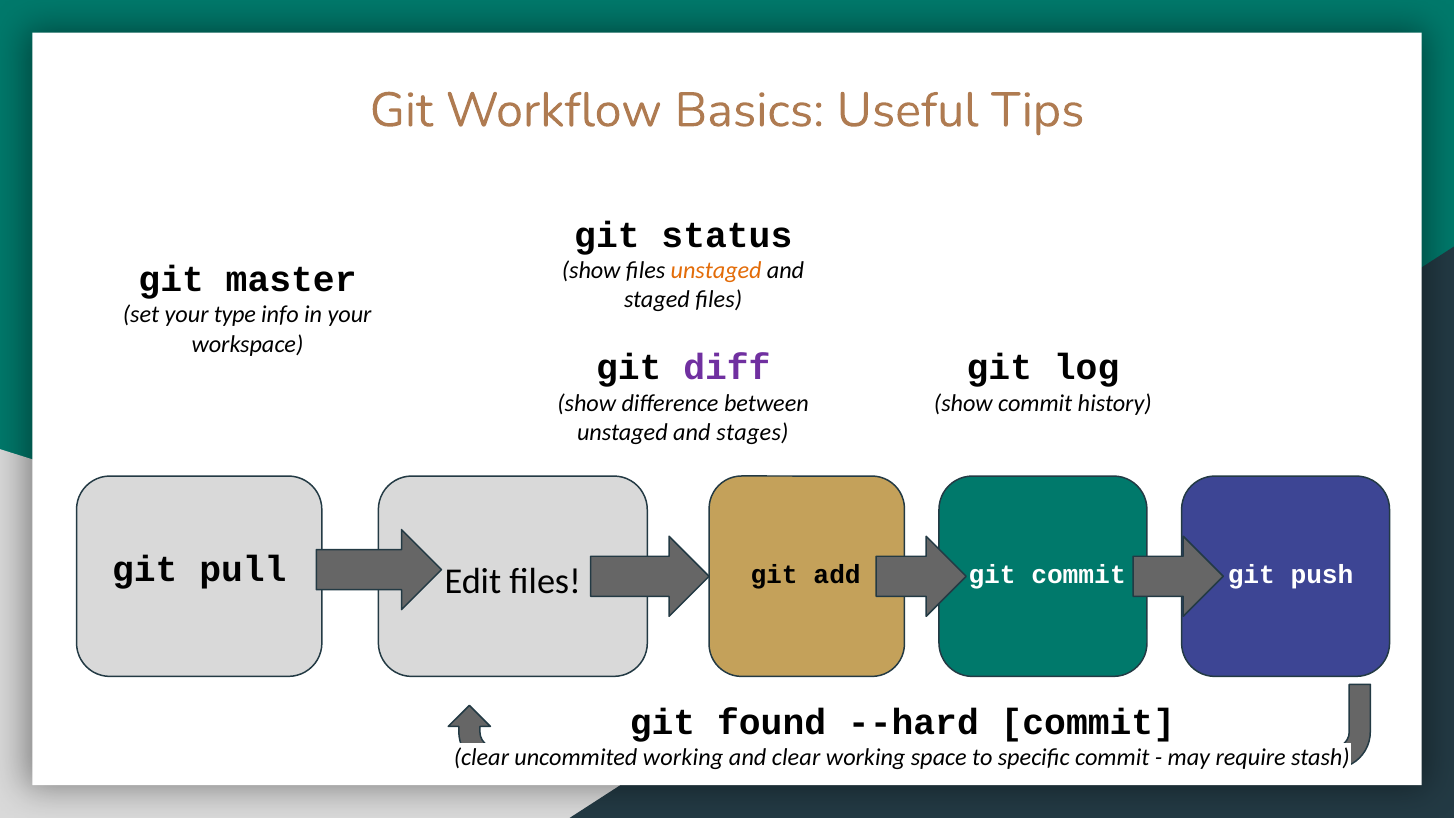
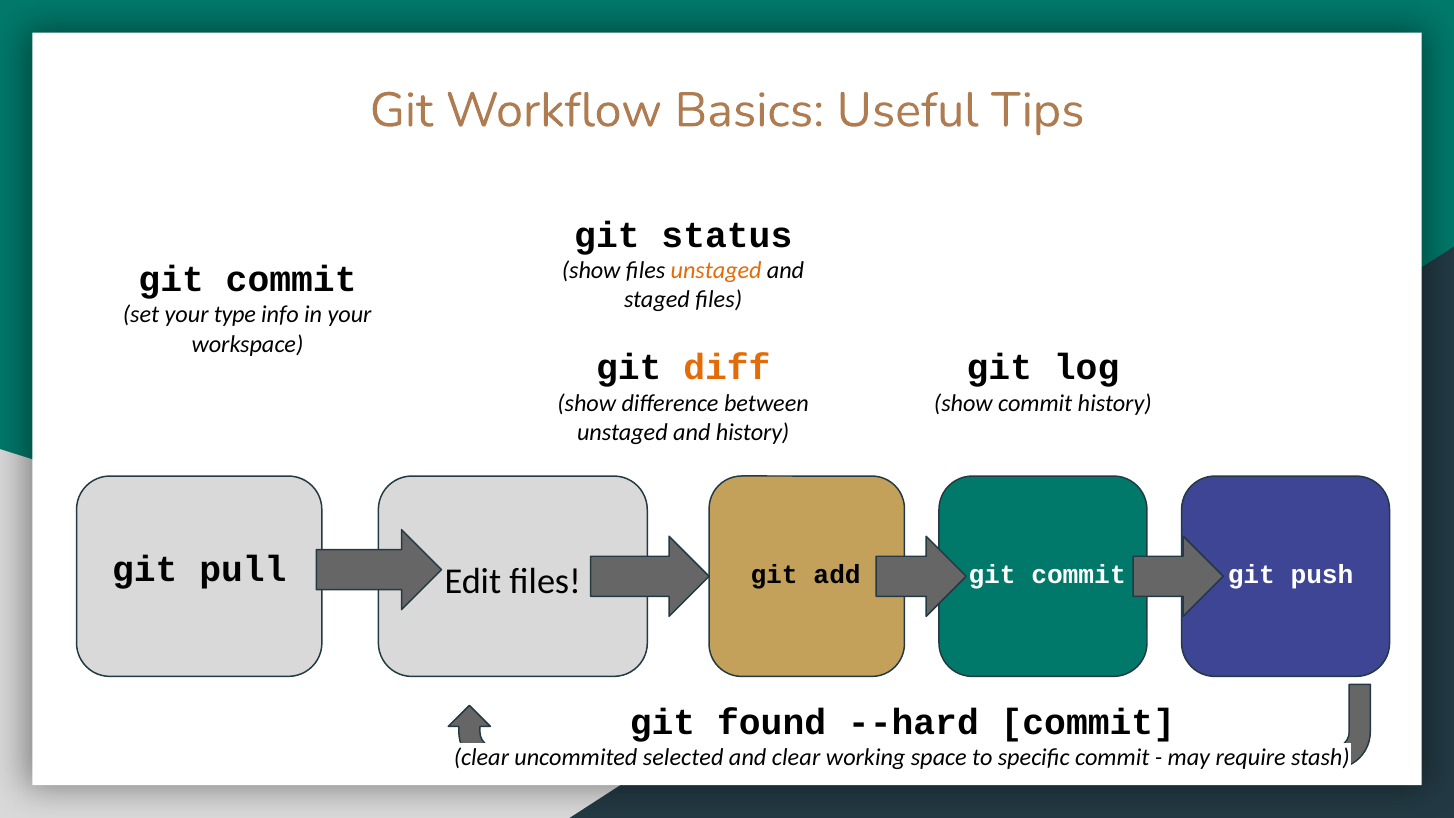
master: master -> commit (291, 279)
diff colour: purple -> orange (727, 368)
and stages: stages -> history (753, 432)
uncommited working: working -> selected (683, 757)
